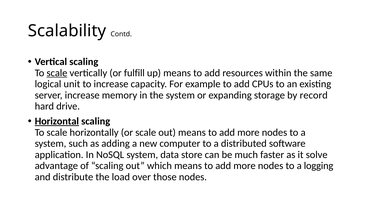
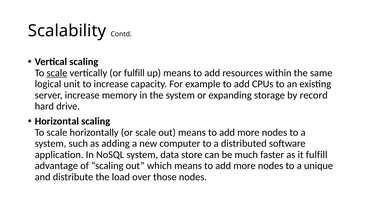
Horizontal underline: present -> none (57, 121)
it solve: solve -> fulfill (317, 155)
logging: logging -> unique (319, 166)
